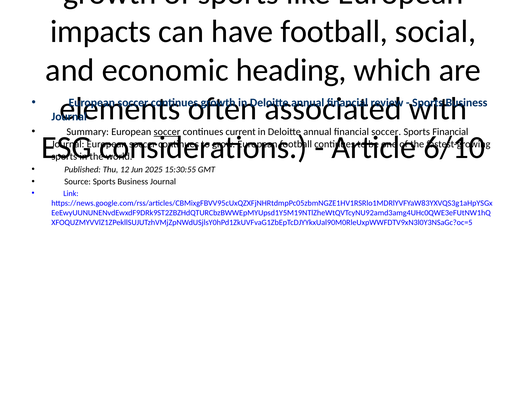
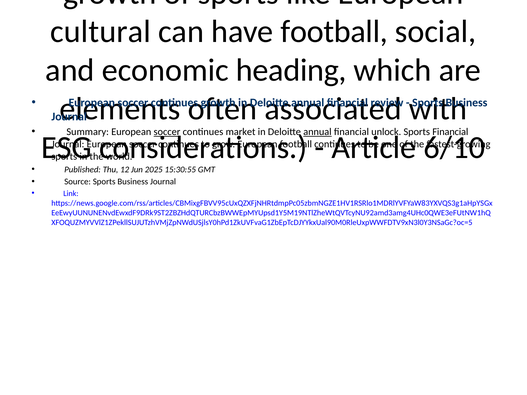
impacts: impacts -> cultural (100, 32)
current: current -> market (241, 132)
annual underline: none -> present (317, 132)
financial soccer: soccer -> unlock (386, 132)
